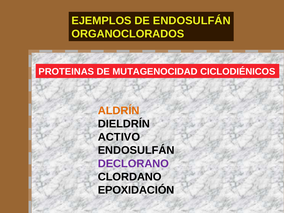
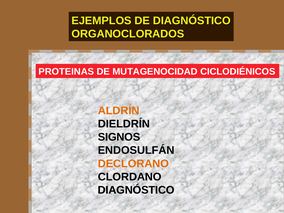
DE ENDOSULFÁN: ENDOSULFÁN -> DIAGNÓSTICO (192, 21)
ACTIVO: ACTIVO -> SIGNOS (119, 137)
DECLORANO colour: purple -> orange (133, 164)
EPOXIDACIÓN: EPOXIDACIÓN -> DIAGNÓSTICO (136, 190)
